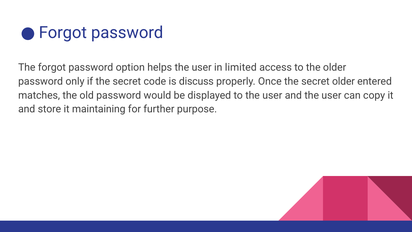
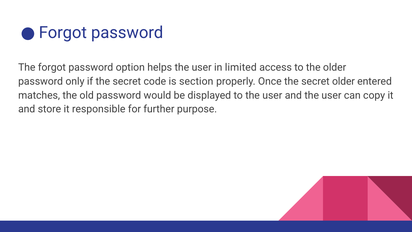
discuss: discuss -> section (196, 81)
maintaining: maintaining -> responsible (99, 109)
